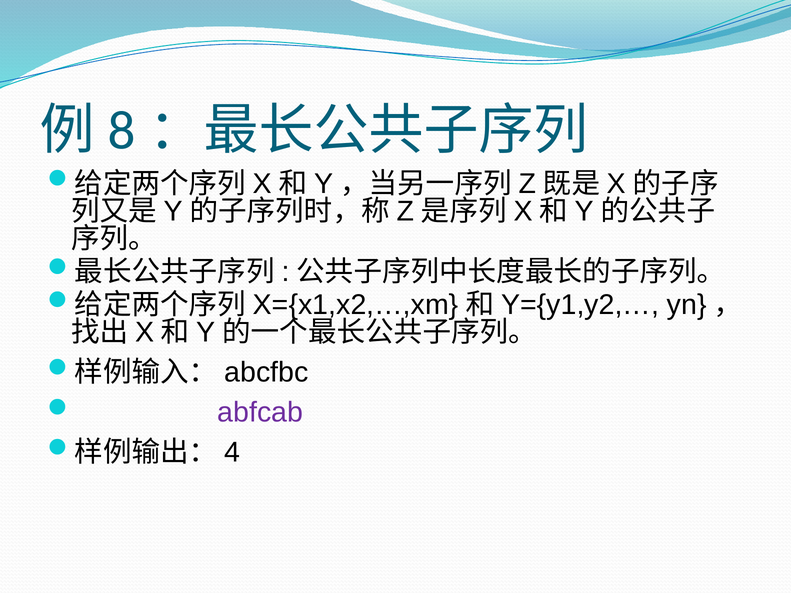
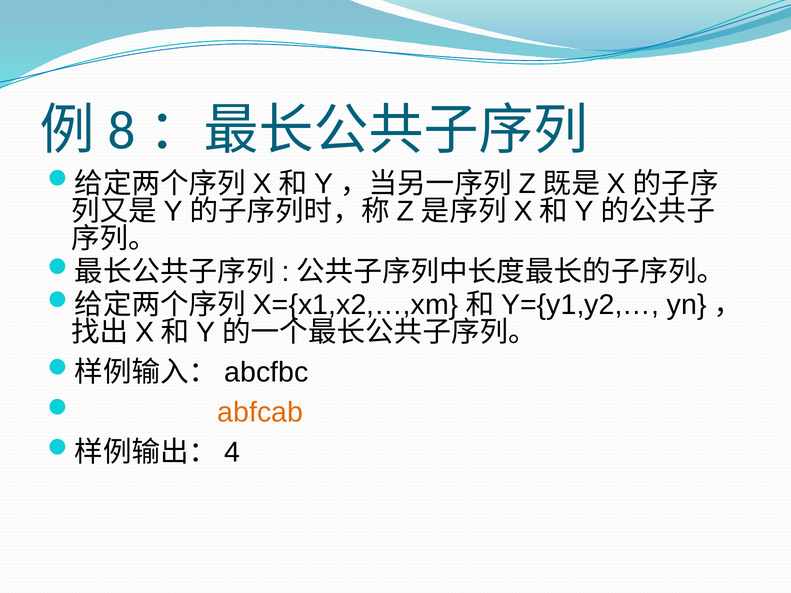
abfcab colour: purple -> orange (260, 412)
